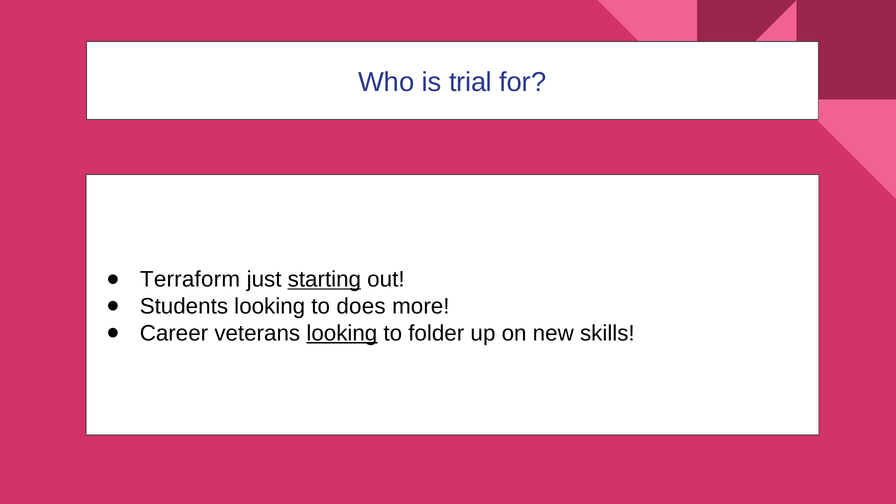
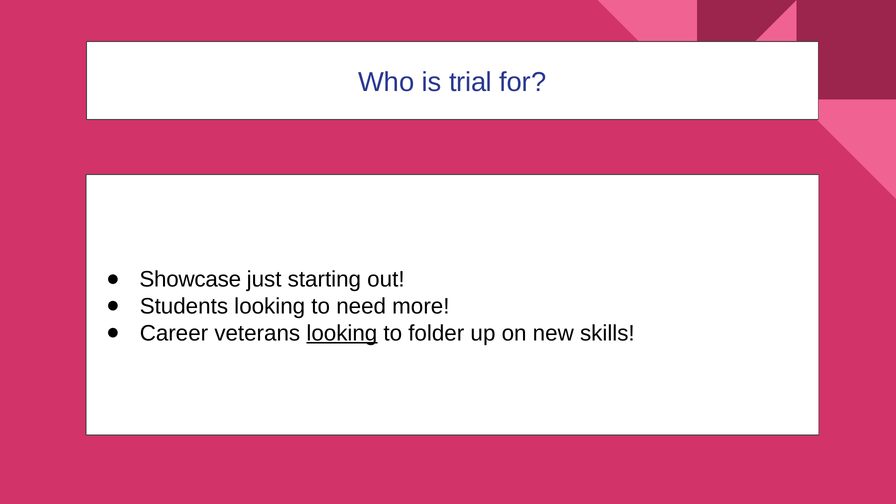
Terraform: Terraform -> Showcase (190, 279)
starting underline: present -> none (324, 279)
does: does -> need (361, 306)
